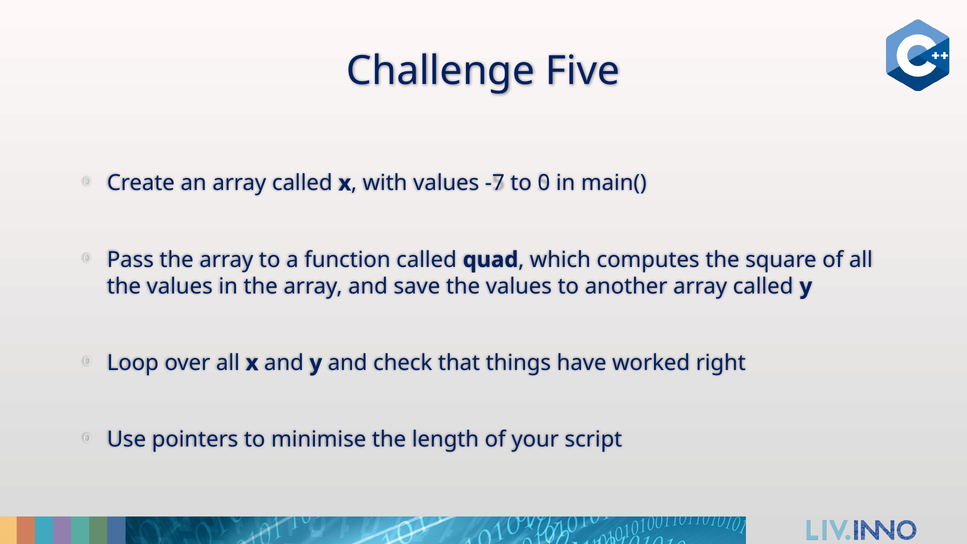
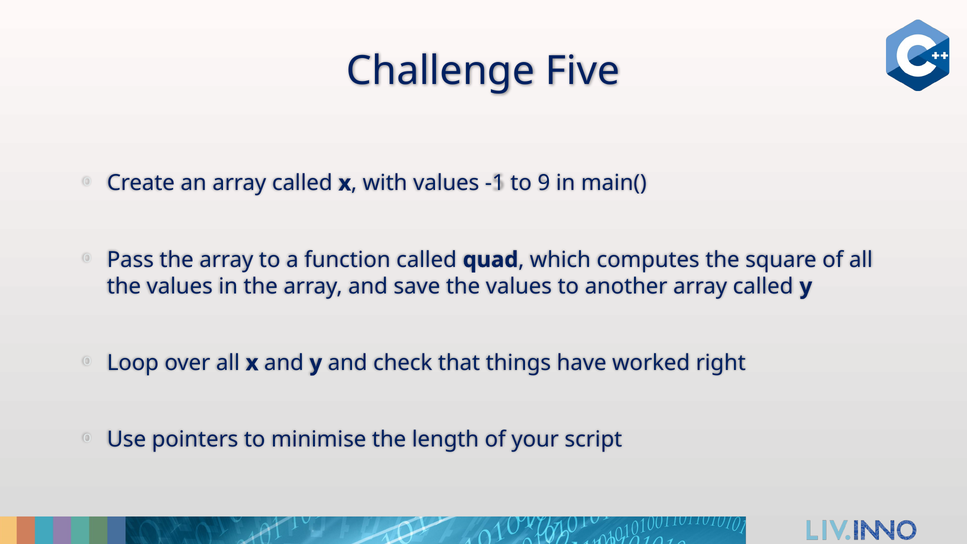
-7: -7 -> -1 (495, 183)
0: 0 -> 9 (544, 183)
